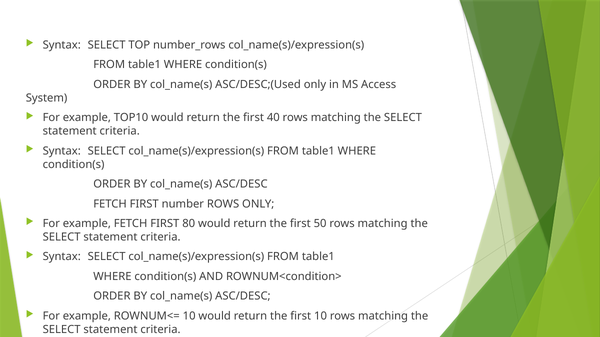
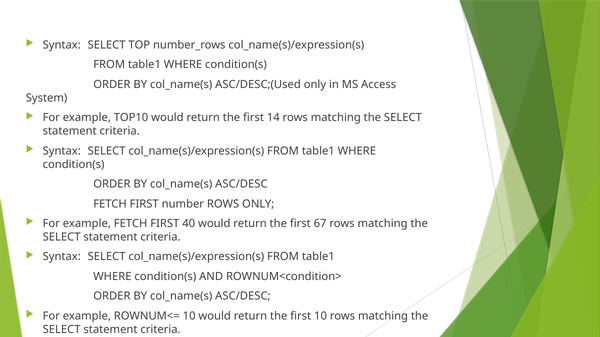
40: 40 -> 14 (273, 118)
80: 80 -> 40 (189, 224)
50: 50 -> 67 (320, 224)
